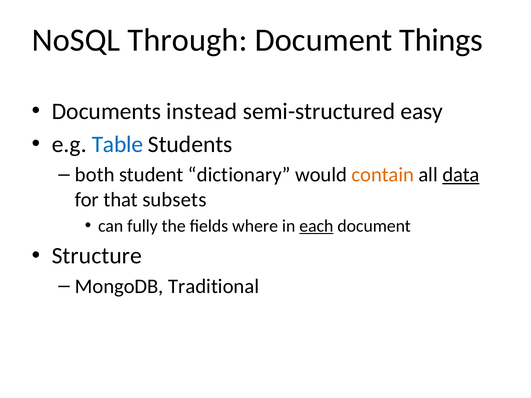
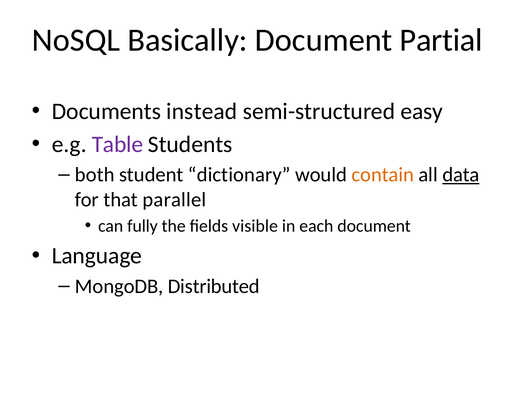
Through: Through -> Basically (188, 40)
Things: Things -> Partial (441, 40)
Table colour: blue -> purple (117, 144)
subsets: subsets -> parallel (174, 200)
where: where -> visible (255, 226)
each underline: present -> none (316, 226)
Structure: Structure -> Language (97, 256)
Traditional: Traditional -> Distributed (214, 286)
